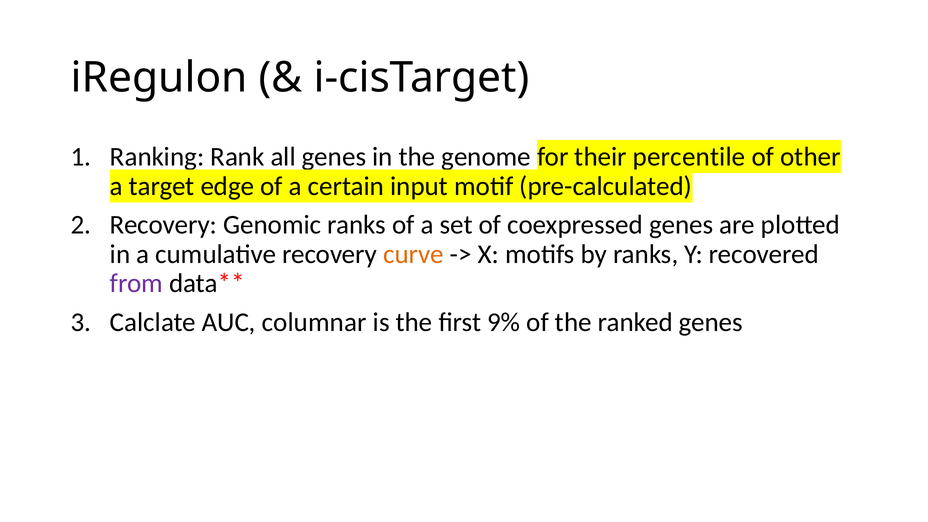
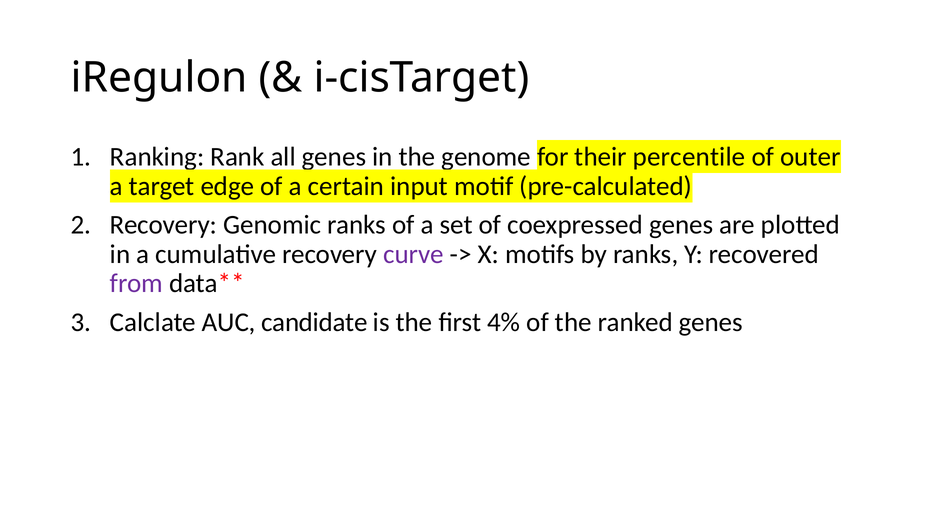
other: other -> outer (811, 157)
curve colour: orange -> purple (414, 254)
columnar: columnar -> candidate (314, 322)
9%: 9% -> 4% (504, 322)
